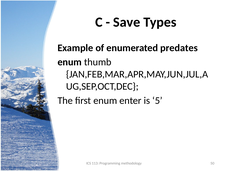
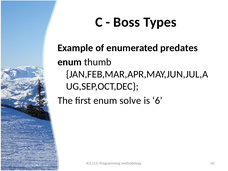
Save: Save -> Boss (127, 22)
enter: enter -> solve (130, 101)
5: 5 -> 6 (157, 101)
